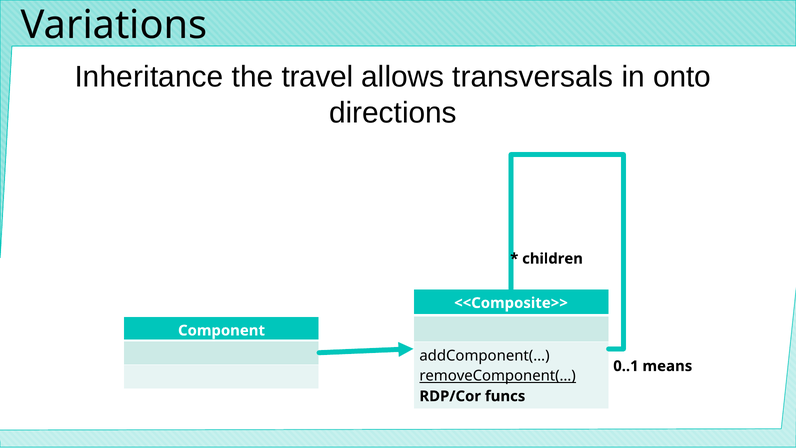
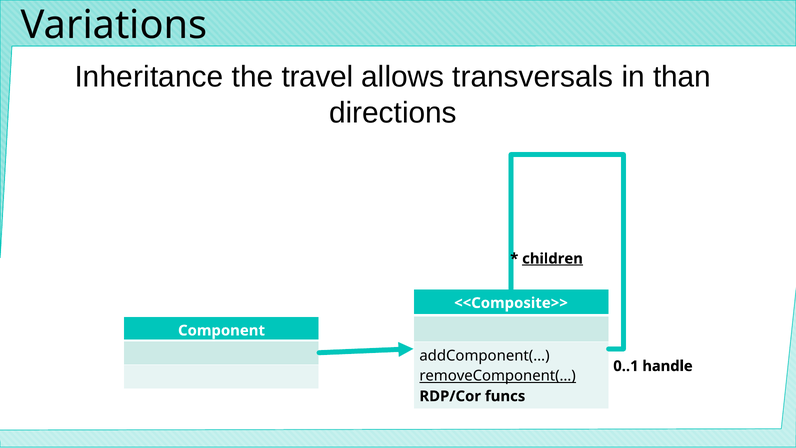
onto: onto -> than (682, 77)
children underline: none -> present (553, 259)
means: means -> handle (667, 366)
